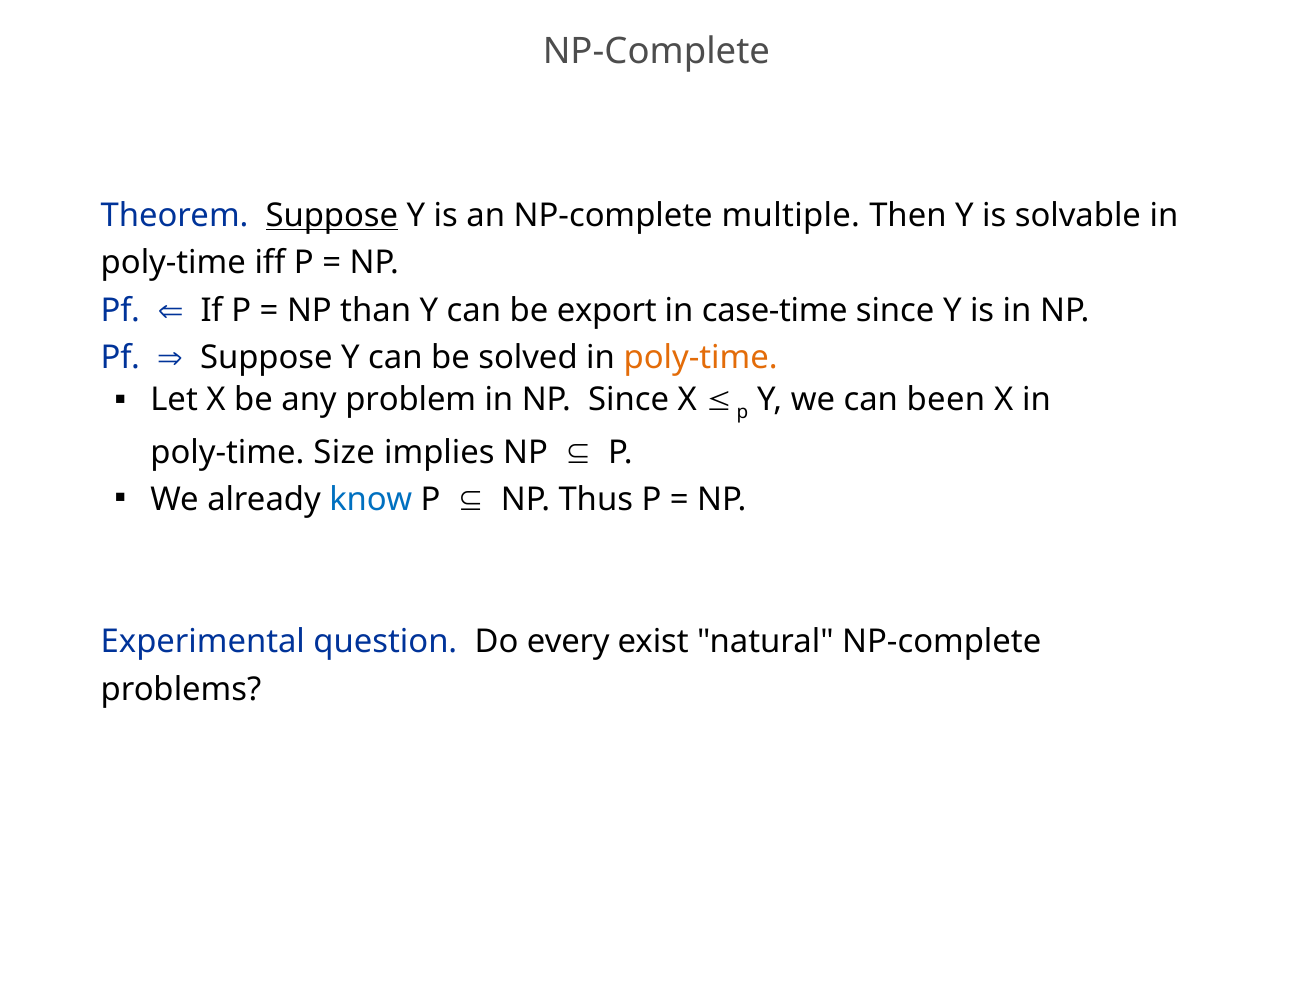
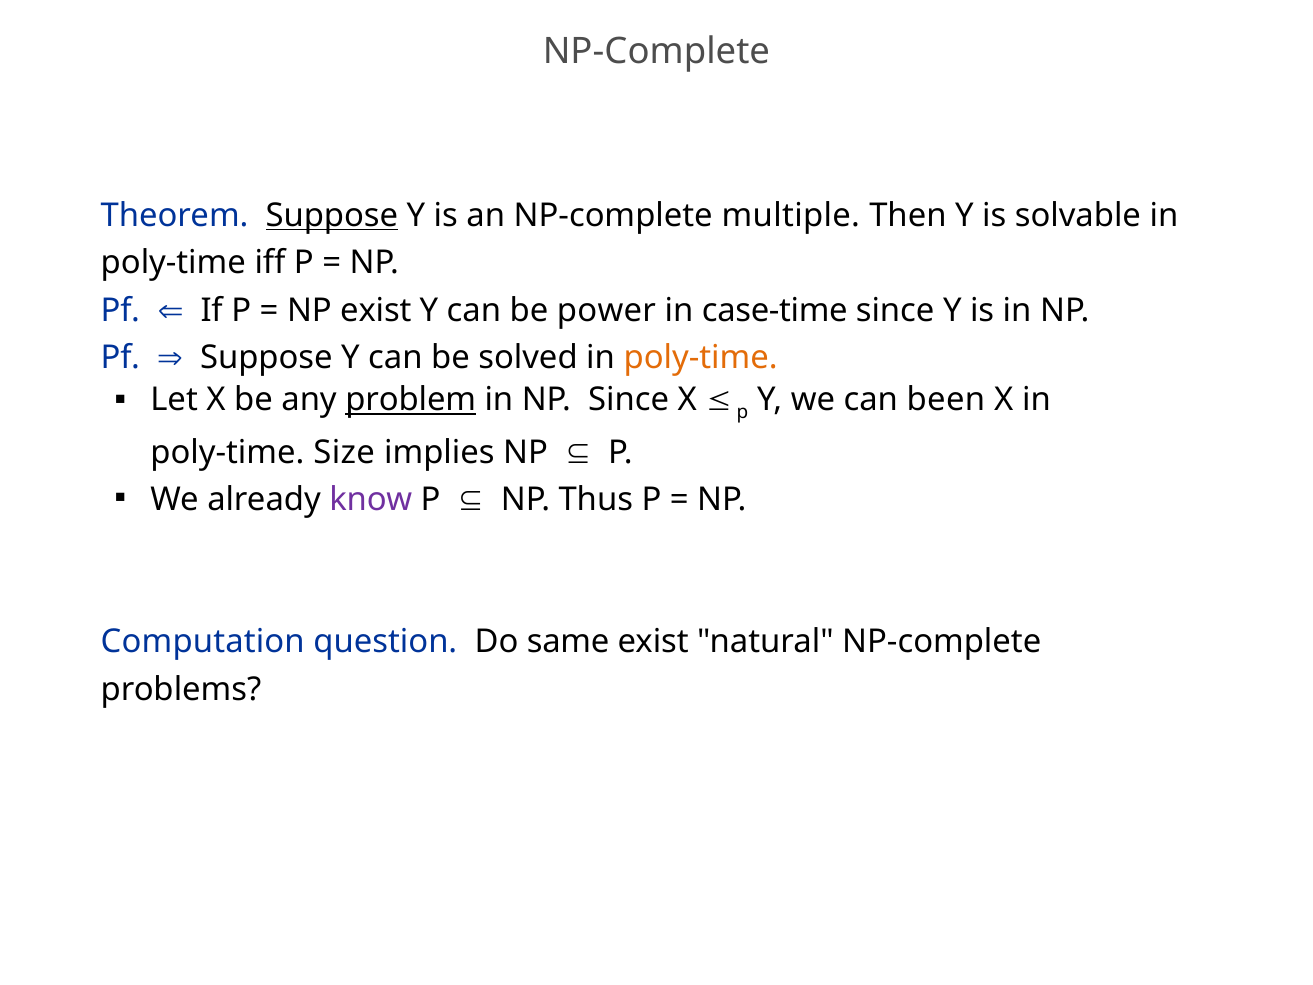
NP than: than -> exist (376, 310)
export: export -> power (606, 310)
problem underline: none -> present (411, 400)
know colour: blue -> purple (371, 500)
Experimental: Experimental -> Computation (203, 642)
every: every -> same (568, 642)
